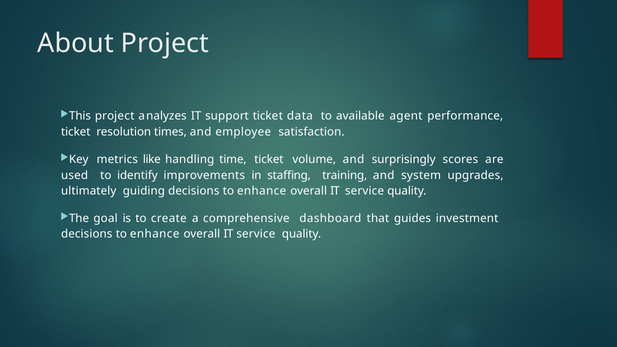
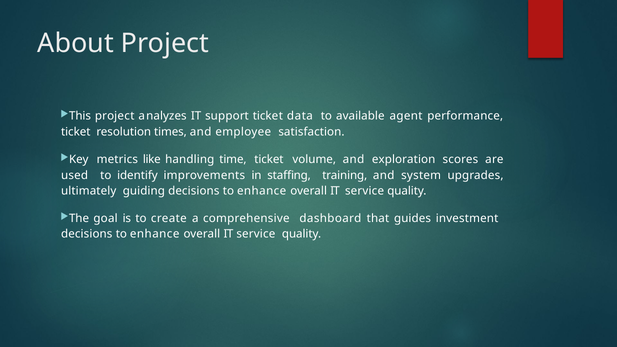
surprisingly: surprisingly -> exploration (404, 159)
